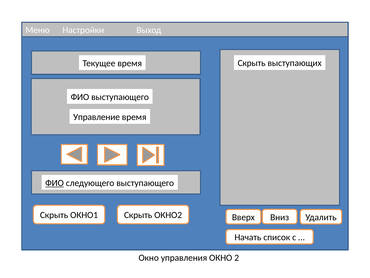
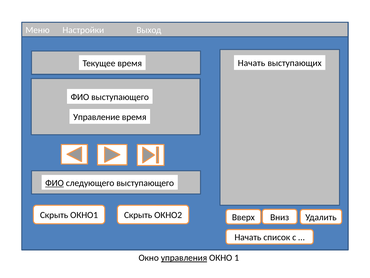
Скрыть: Скрыть -> Начать (252, 63)
управления underline: none -> present (184, 257)
2: 2 -> 1 (237, 257)
